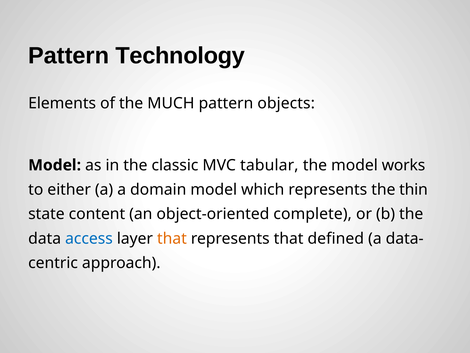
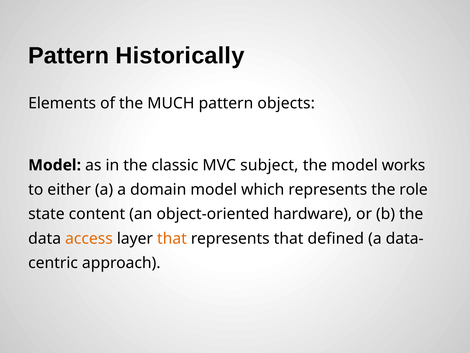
Technology: Technology -> Historically (180, 56)
tabular: tabular -> subject (269, 165)
thin: thin -> role (414, 189)
complete: complete -> hardware (313, 214)
access colour: blue -> orange (89, 238)
